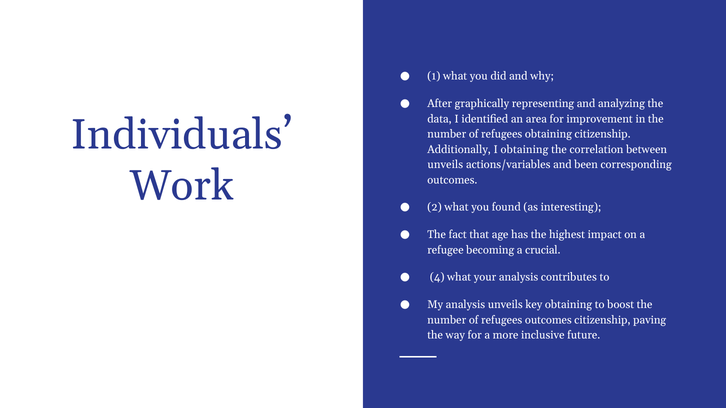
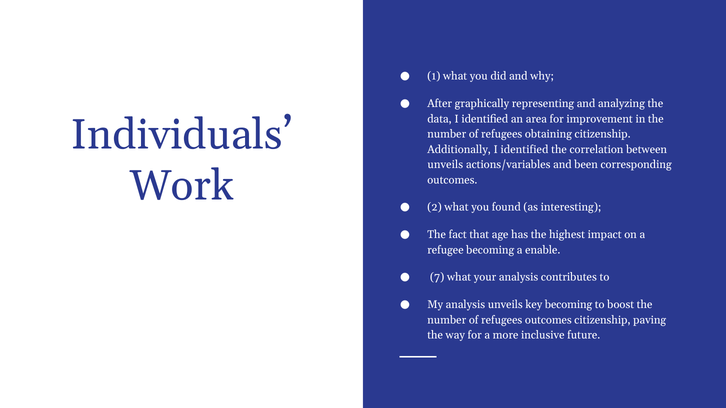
Additionally I obtaining: obtaining -> identified (524, 150)
crucial: crucial -> enable (543, 250)
4: 4 -> 7 (437, 278)
key obtaining: obtaining -> becoming (569, 305)
